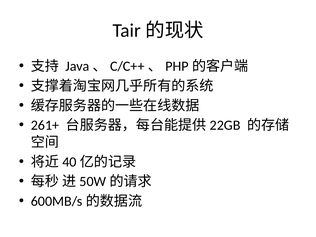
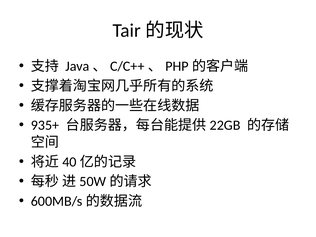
261+: 261+ -> 935+ (45, 125)
